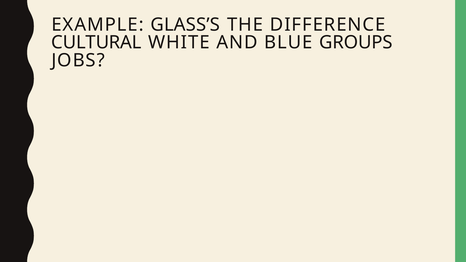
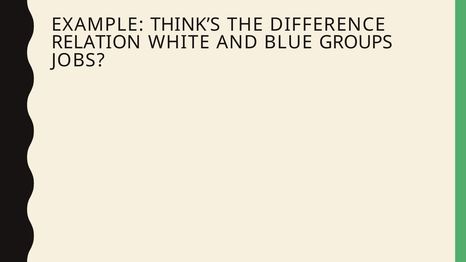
GLASS’S: GLASS’S -> THINK’S (185, 25)
CULTURAL: CULTURAL -> RELATION (96, 43)
